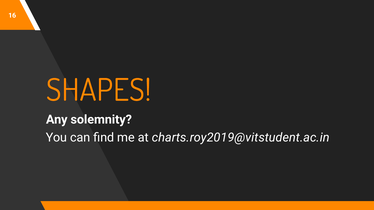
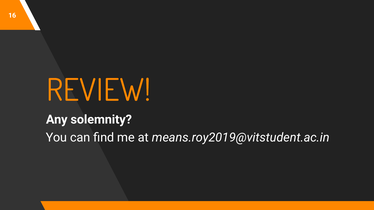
SHAPES: SHAPES -> REVIEW (98, 91)
charts.roy2019@vitstudent.ac.in: charts.roy2019@vitstudent.ac.in -> means.roy2019@vitstudent.ac.in (241, 138)
